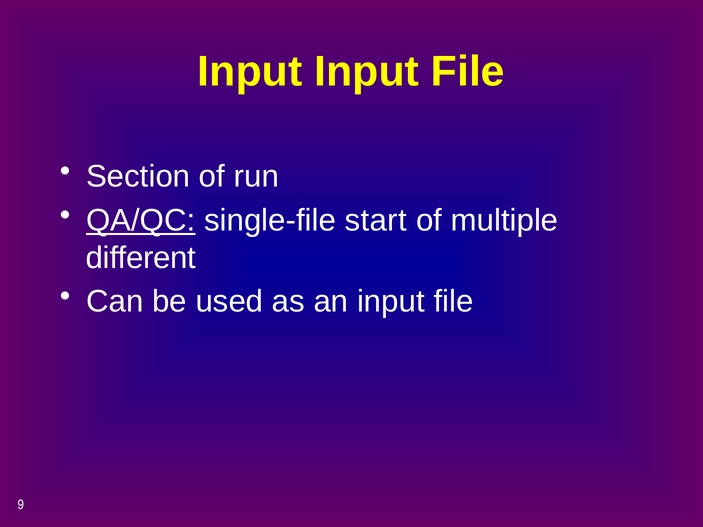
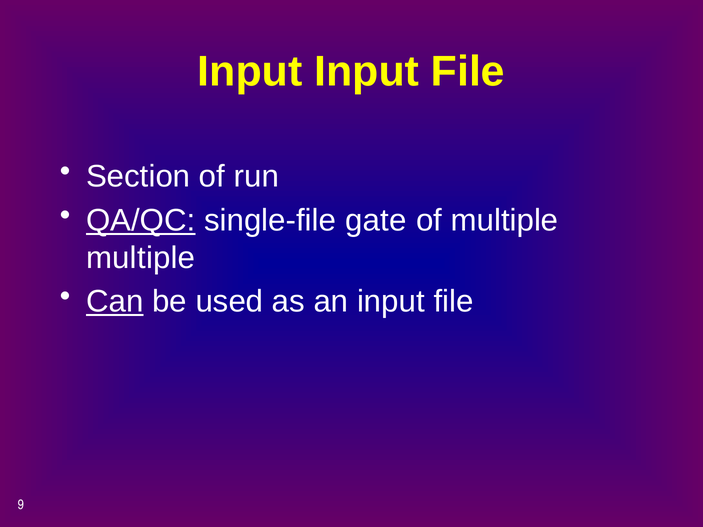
start: start -> gate (376, 221)
different: different -> multiple (141, 258)
Can underline: none -> present (115, 302)
